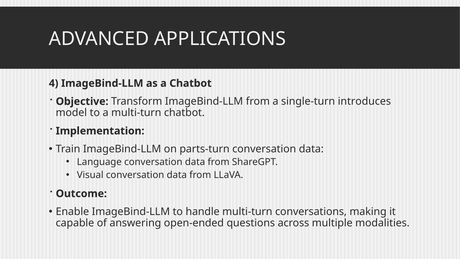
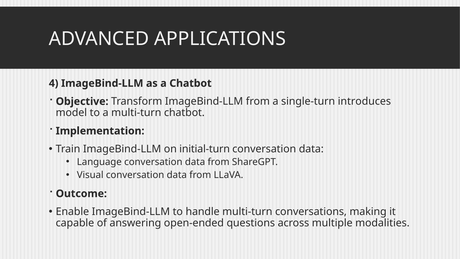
parts-turn: parts-turn -> initial-turn (205, 149)
